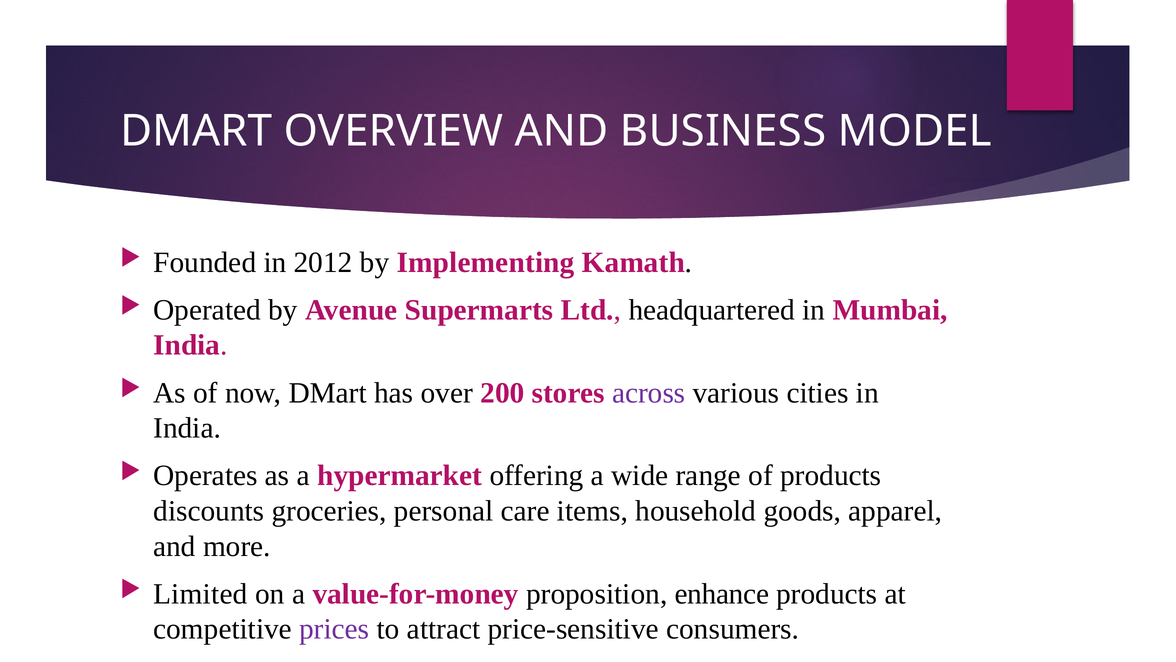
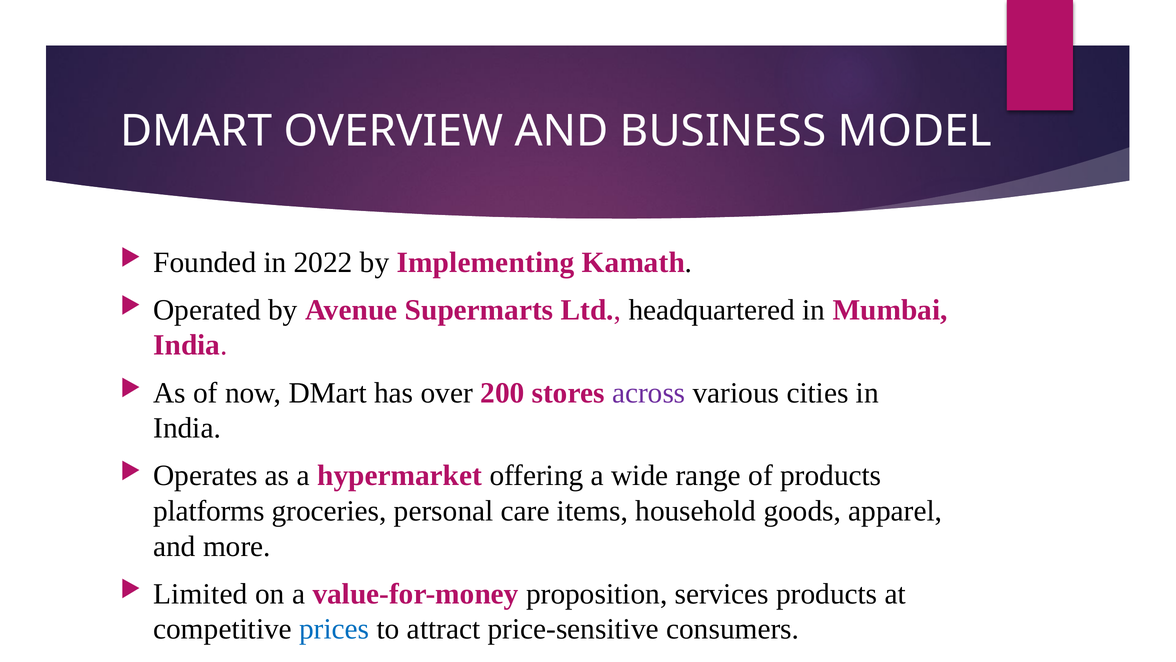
2012: 2012 -> 2022 (323, 262)
discounts: discounts -> platforms (209, 511)
enhance: enhance -> services (722, 593)
prices colour: purple -> blue (334, 629)
